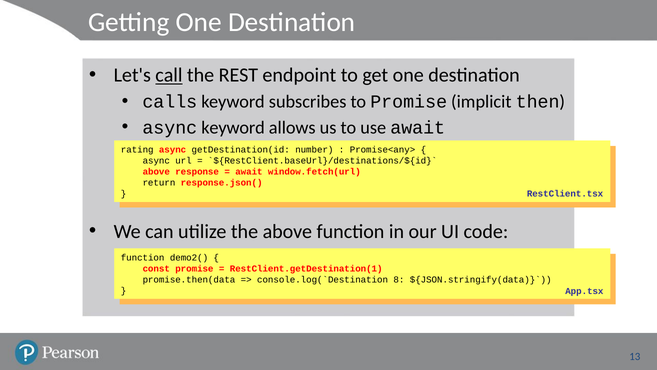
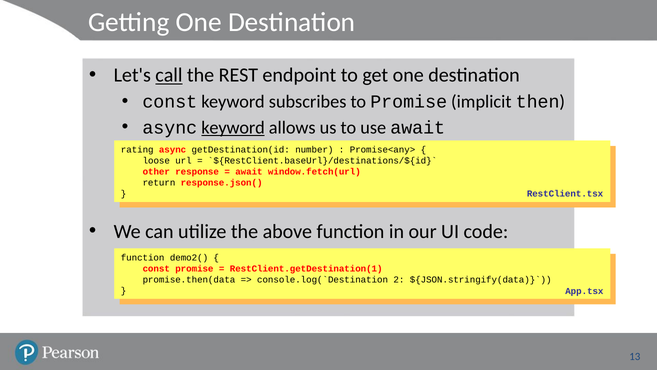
calls: calls -> const (170, 102)
keyword underline: none -> present (233, 127)
async: async -> loose (156, 161)
above: above -> other (156, 172)
8: 8 -> 2 (399, 279)
